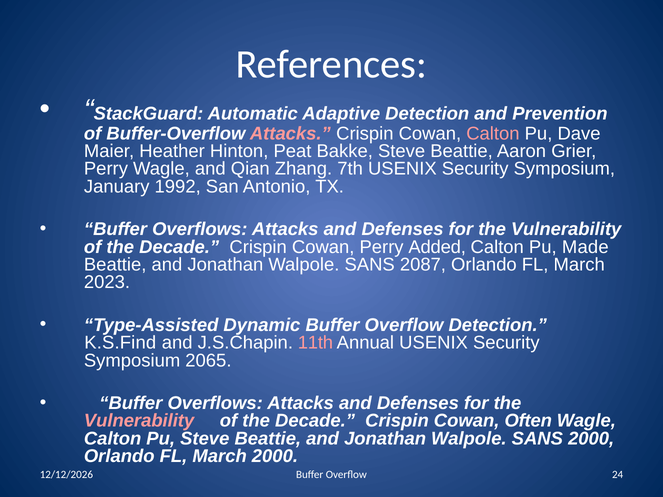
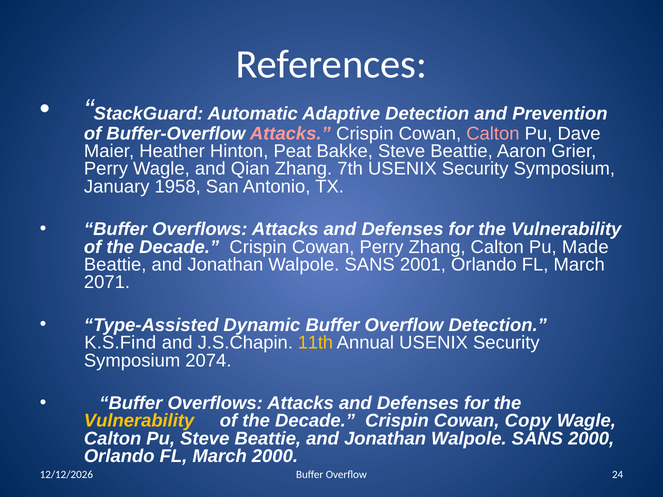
1992: 1992 -> 1958 (178, 187)
Perry Added: Added -> Zhang (437, 247)
2087: 2087 -> 2001 (423, 265)
2023: 2023 -> 2071 (107, 283)
11th colour: pink -> yellow (315, 343)
2065: 2065 -> 2074 (208, 361)
Vulnerability colour: pink -> yellow (139, 421)
Often: Often -> Copy (528, 421)
